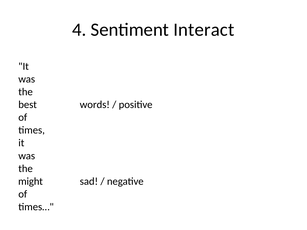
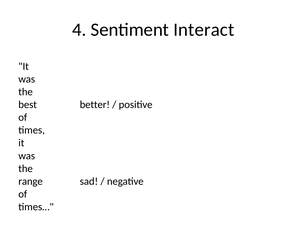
words: words -> better (95, 105)
might: might -> range (31, 182)
